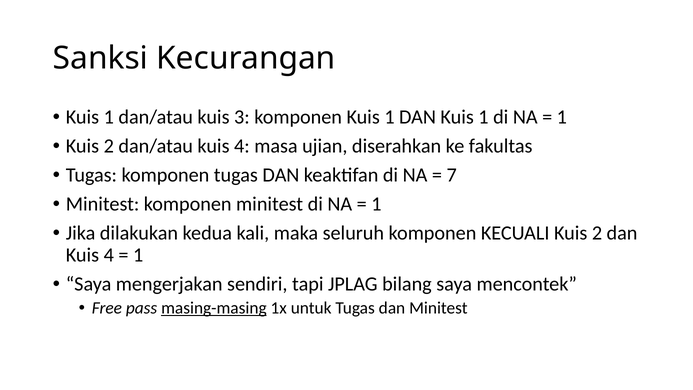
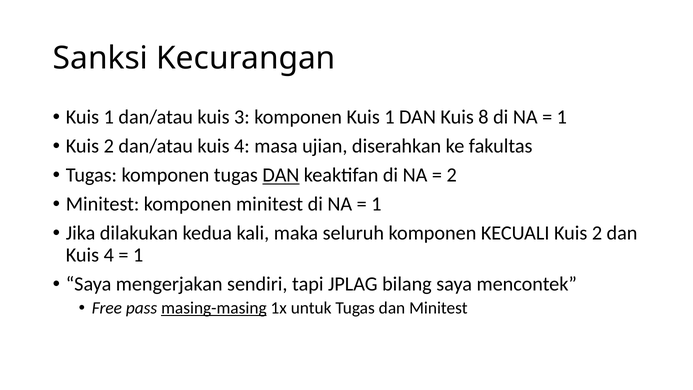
DAN Kuis 1: 1 -> 8 (483, 117)
DAN underline: none -> present (281, 175)
7: 7 -> 2 (452, 175)
